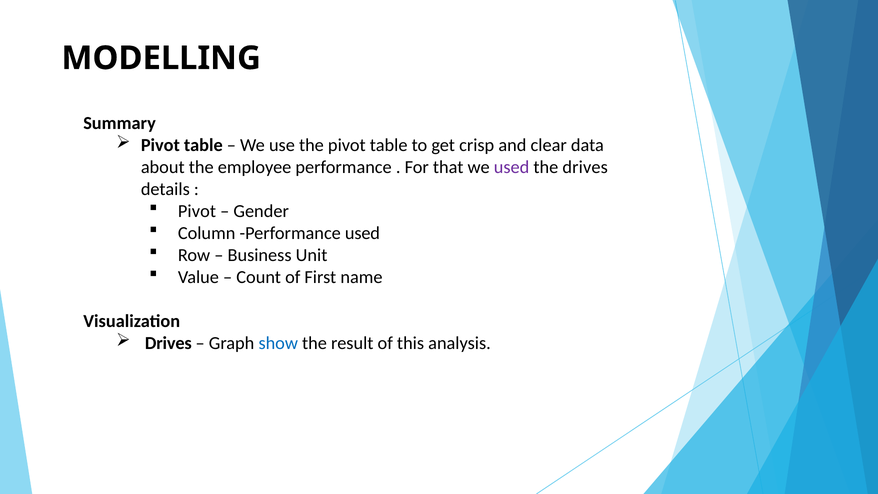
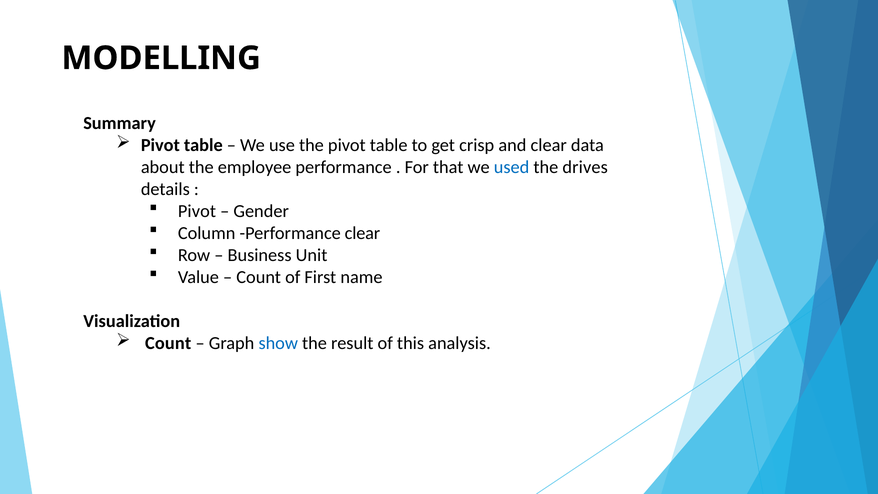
used colour: purple -> blue (512, 167)
Performance used: used -> clear (362, 233)
Drives: Drives -> Count (168, 343)
